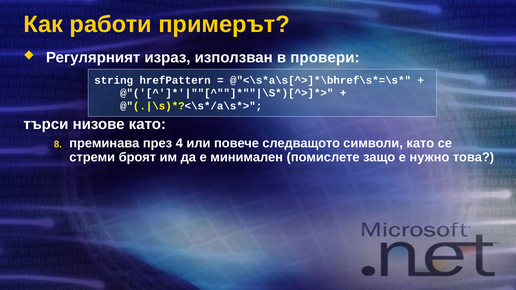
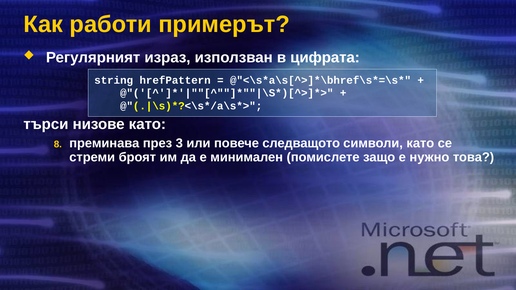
провери: провери -> цифрата (325, 57)
4: 4 -> 3 (179, 143)
